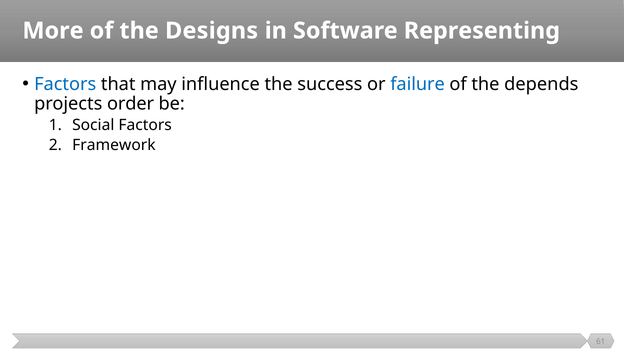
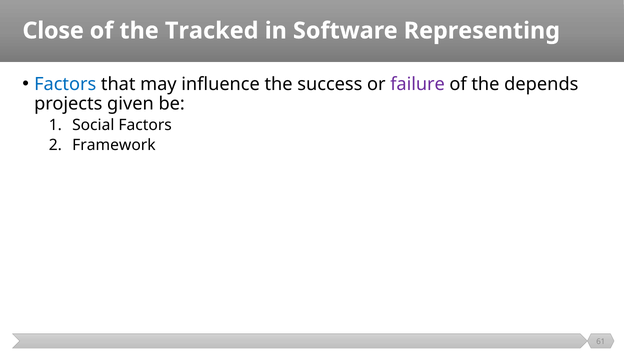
More: More -> Close (53, 31)
Designs: Designs -> Tracked (212, 31)
failure colour: blue -> purple (418, 84)
order: order -> given (130, 104)
